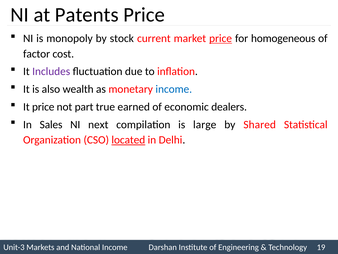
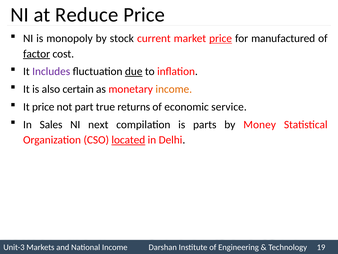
Patents: Patents -> Reduce (87, 15)
homogeneous: homogeneous -> manufactured (283, 38)
factor underline: none -> present (37, 54)
due underline: none -> present (134, 71)
wealth: wealth -> certain (78, 89)
income colour: blue -> orange (174, 89)
earned: earned -> returns (134, 107)
dealers: dealers -> service (229, 107)
large: large -> parts (205, 124)
Shared: Shared -> Money (260, 124)
